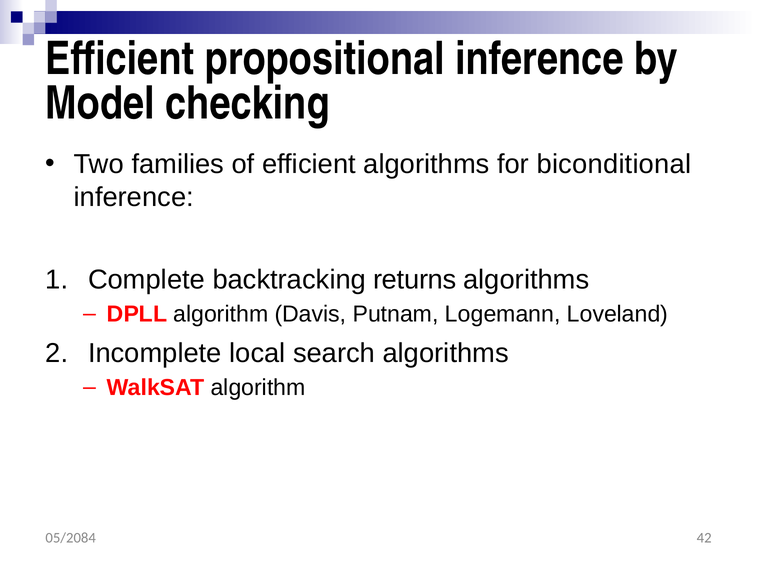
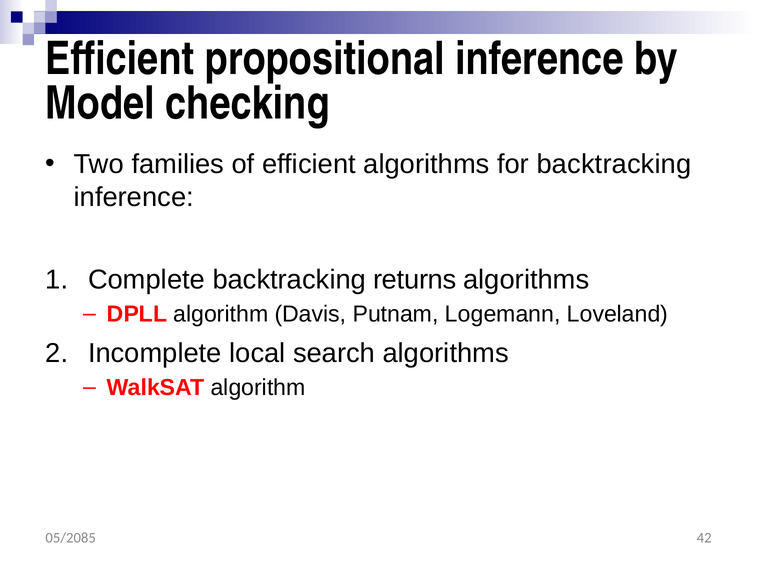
for biconditional: biconditional -> backtracking (614, 164)
05/2084: 05/2084 -> 05/2085 (71, 538)
